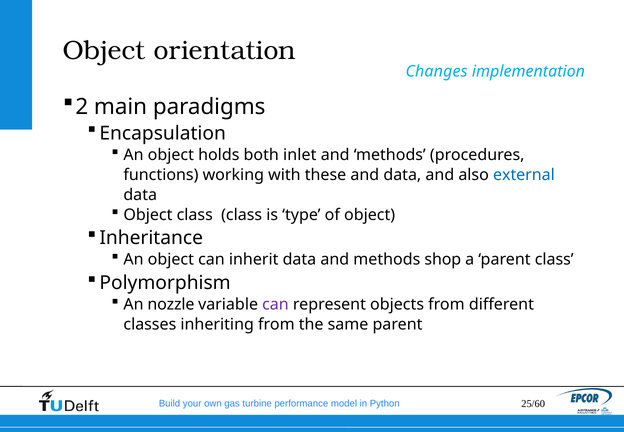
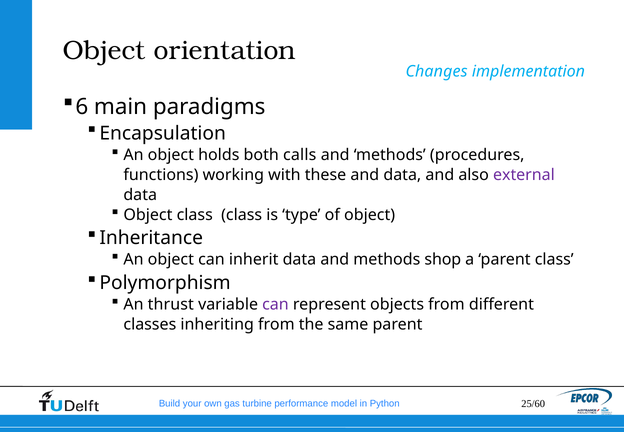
2: 2 -> 6 (82, 107)
inlet: inlet -> calls (300, 155)
external colour: blue -> purple (524, 175)
nozzle: nozzle -> thrust (171, 305)
